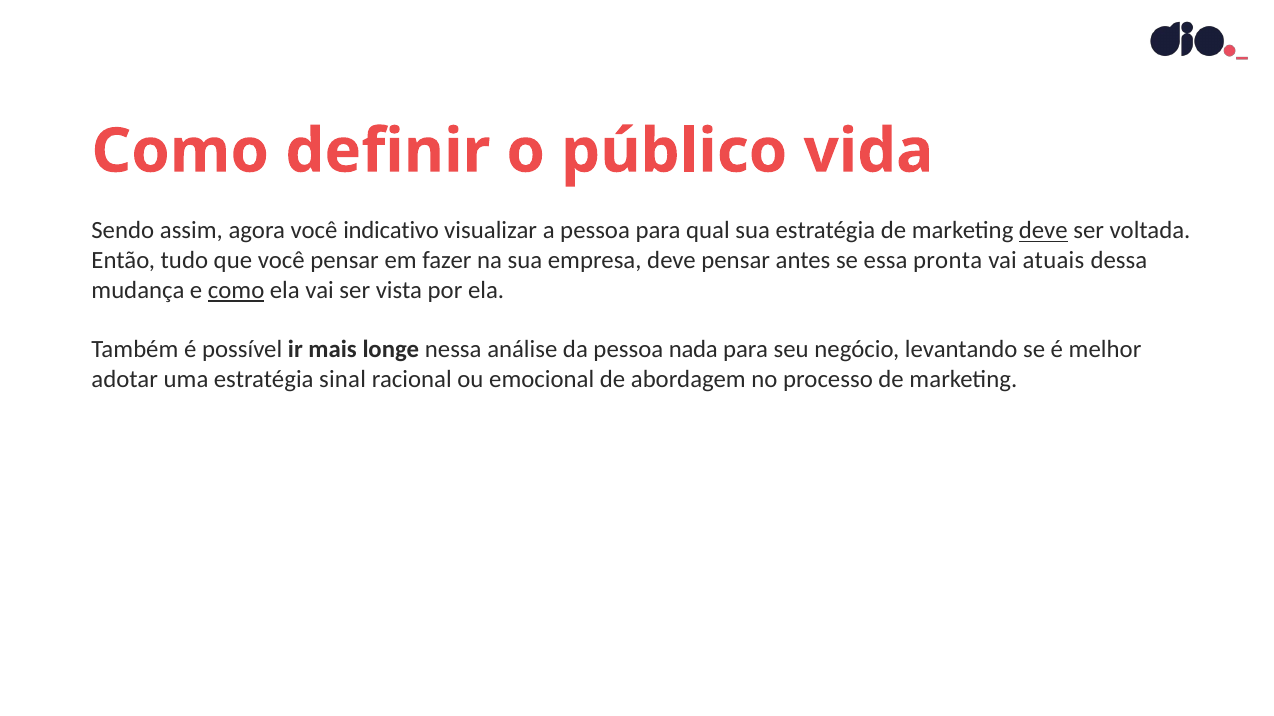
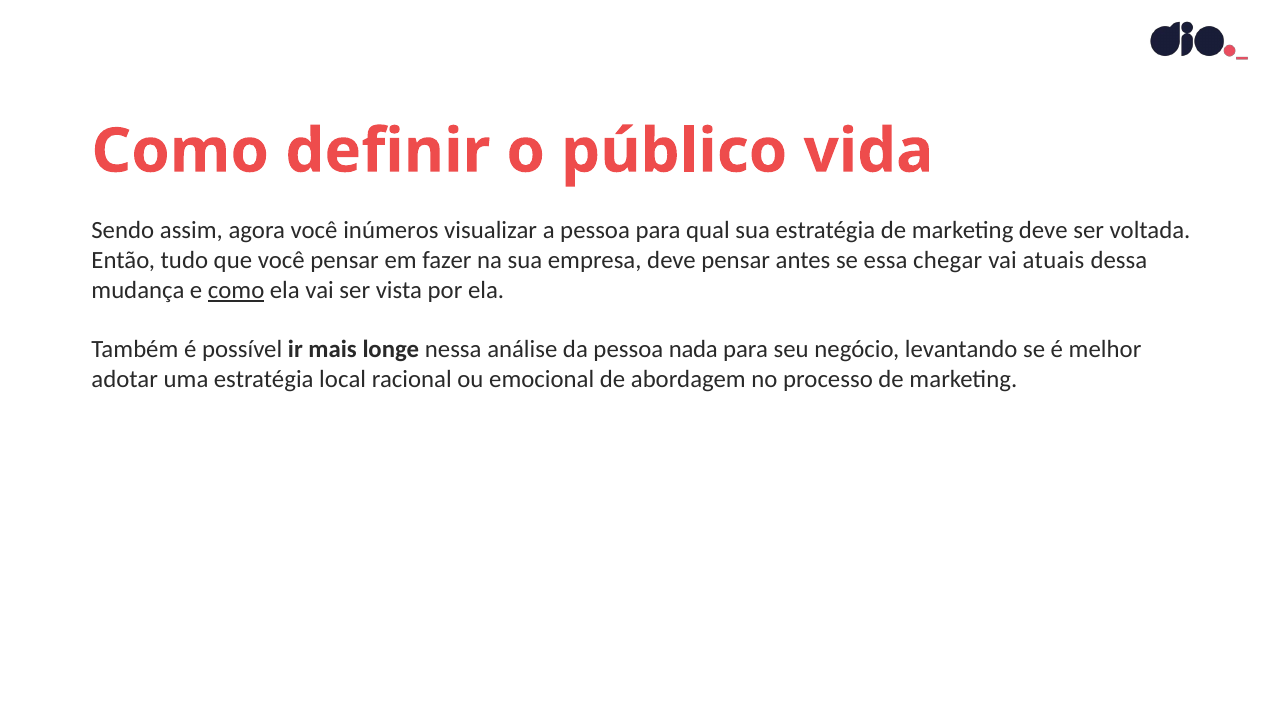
indicativo: indicativo -> inúmeros (391, 231)
deve underline: present -> none (1043, 231)
pronta: pronta -> chegar (948, 261)
sinal: sinal -> local (343, 380)
